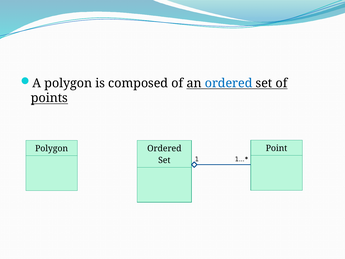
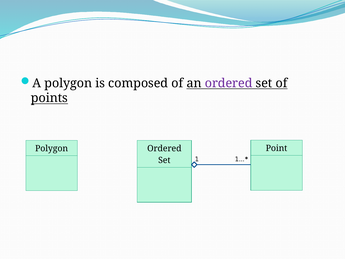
ordered colour: blue -> purple (229, 83)
